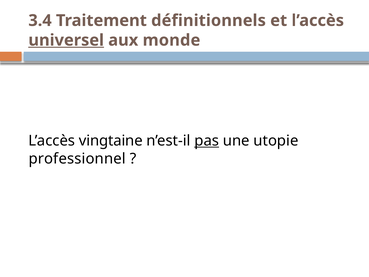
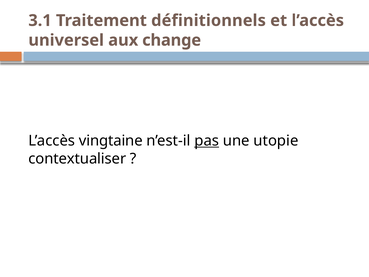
3.4: 3.4 -> 3.1 (40, 21)
universel underline: present -> none (66, 40)
monde: monde -> change (172, 40)
professionnel: professionnel -> contextualiser (77, 158)
